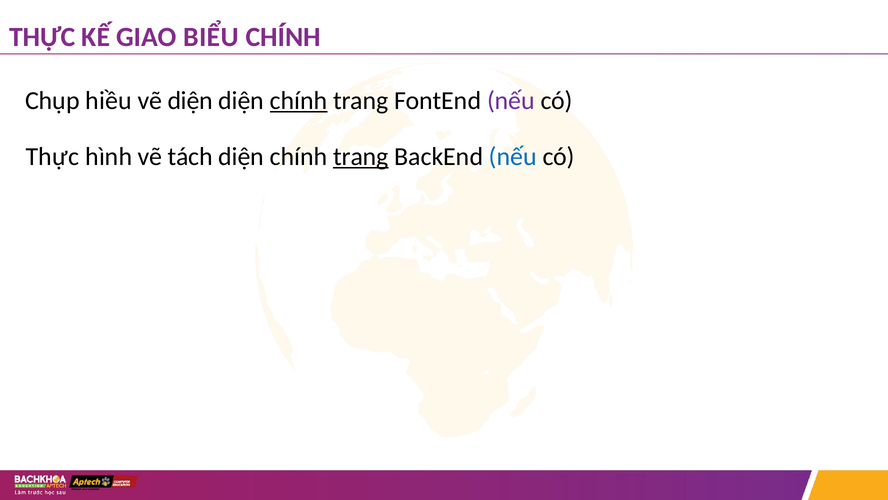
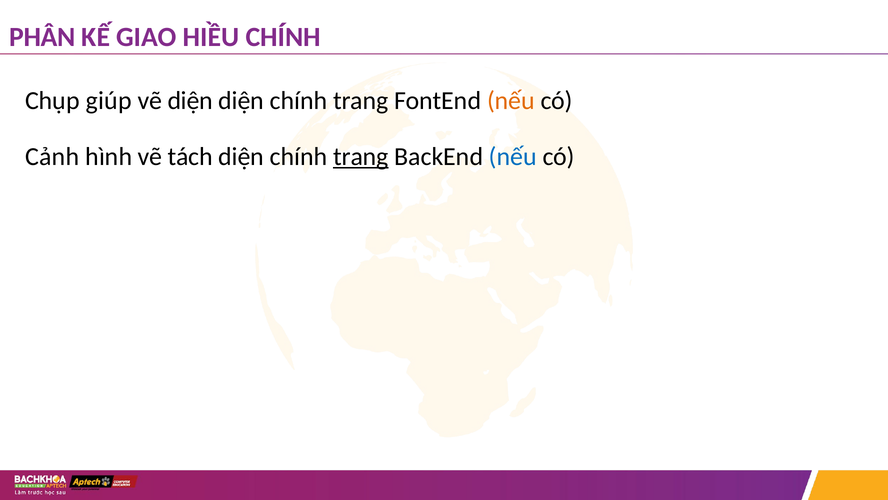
THỰC: THỰC -> PHÂN (42, 37)
BIỂU: BIỂU -> HIỀU (211, 37)
hiều: hiều -> giúp (109, 101)
chính underline: present -> none (299, 101)
nếu colour: purple -> orange (511, 101)
Thực: Thực -> Cảnh (52, 157)
